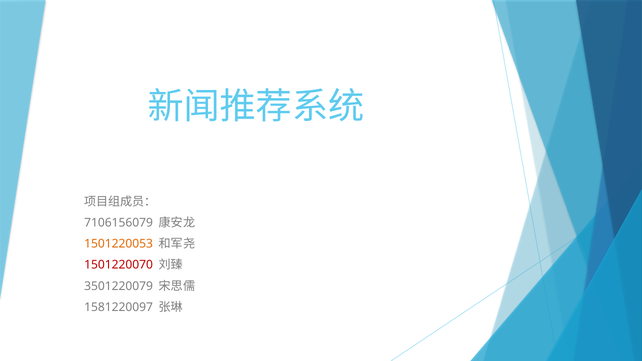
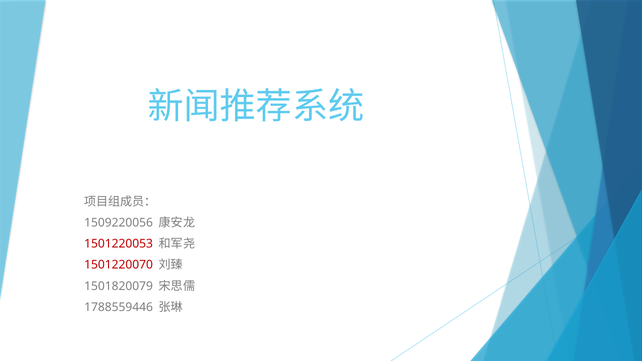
7106156079: 7106156079 -> 1509220056 (119, 223)
1501220053 colour: orange -> red (119, 244)
3501220079: 3501220079 -> 1501820079 (119, 286)
1581220097: 1581220097 -> 1788559446 (119, 307)
